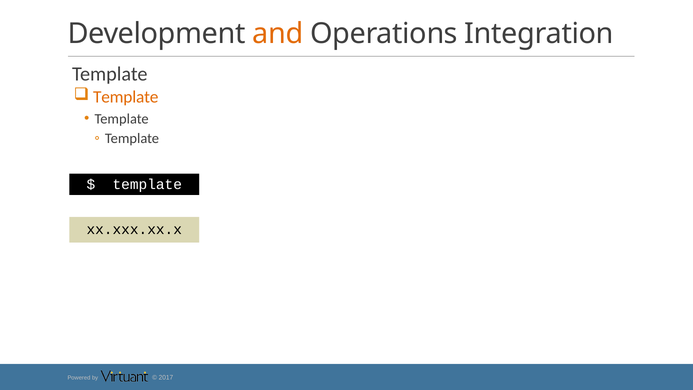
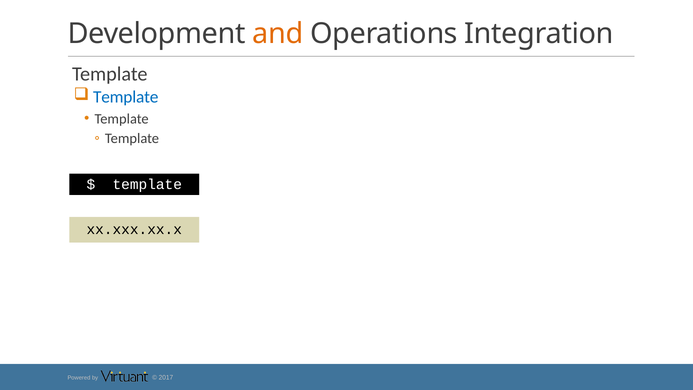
Template colour: orange -> blue (126, 97)
